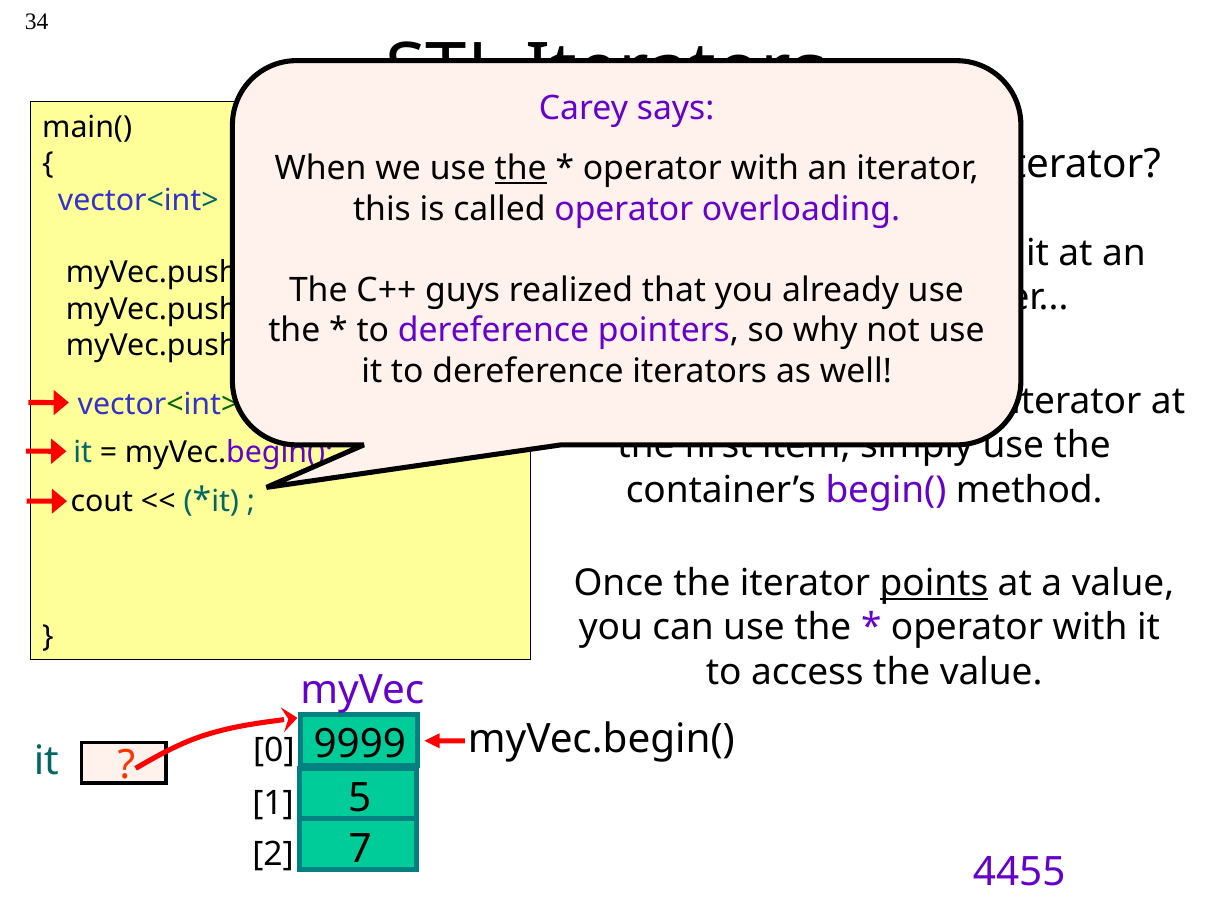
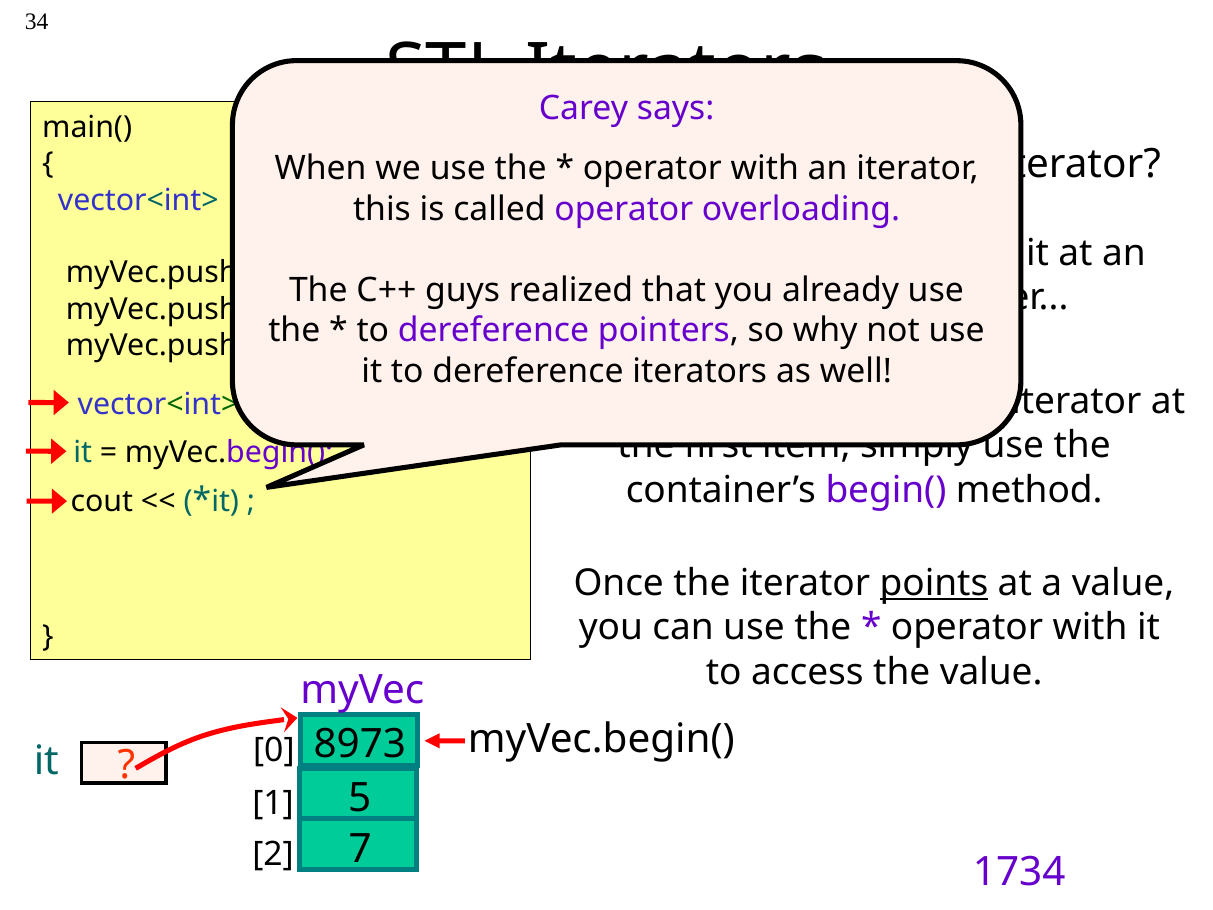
the underline: present -> none (521, 169)
9999: 9999 -> 8973 (360, 744)
4455: 4455 -> 1734 (1019, 872)
